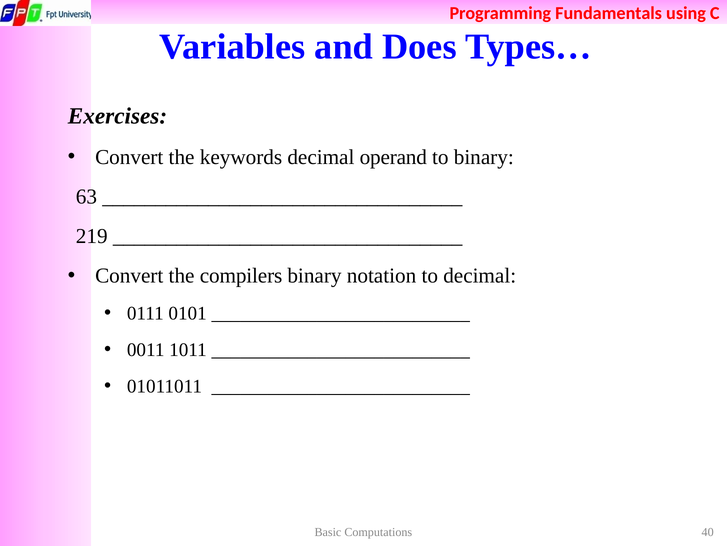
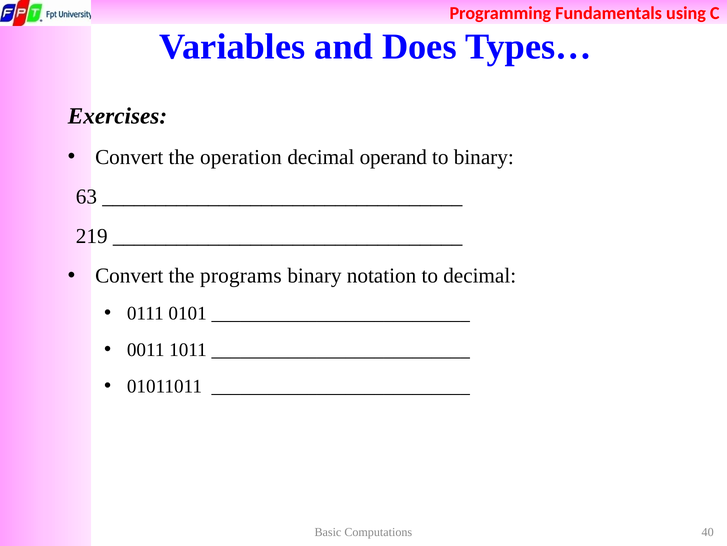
keywords: keywords -> operation (241, 157)
compilers: compilers -> programs (241, 276)
